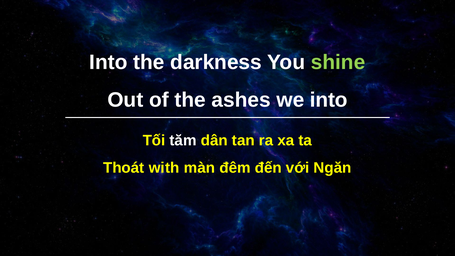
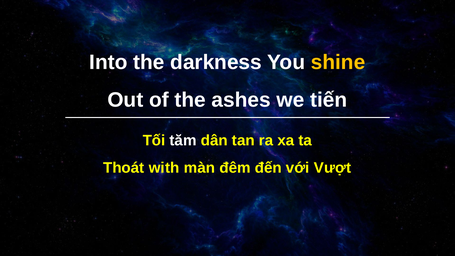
shine colour: light green -> yellow (338, 62)
we into: into -> tiến (329, 100)
Ngăn: Ngăn -> Vượt (332, 168)
